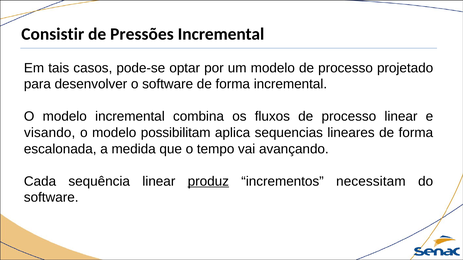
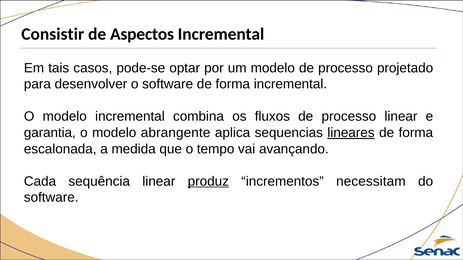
Pressões: Pressões -> Aspectos (142, 34)
visando: visando -> garantia (50, 133)
possibilitam: possibilitam -> abrangente (176, 133)
lineares underline: none -> present (351, 133)
